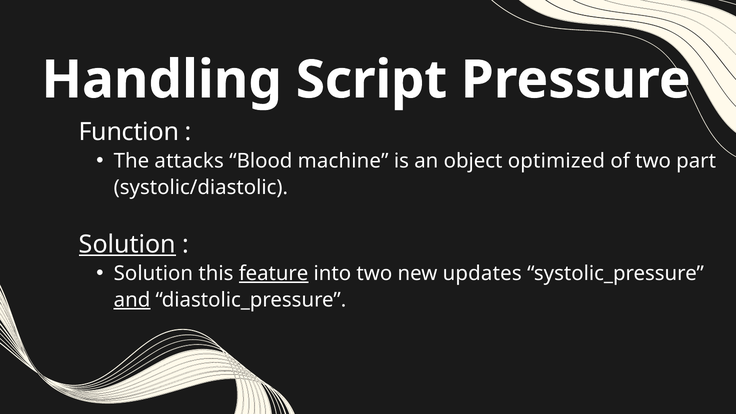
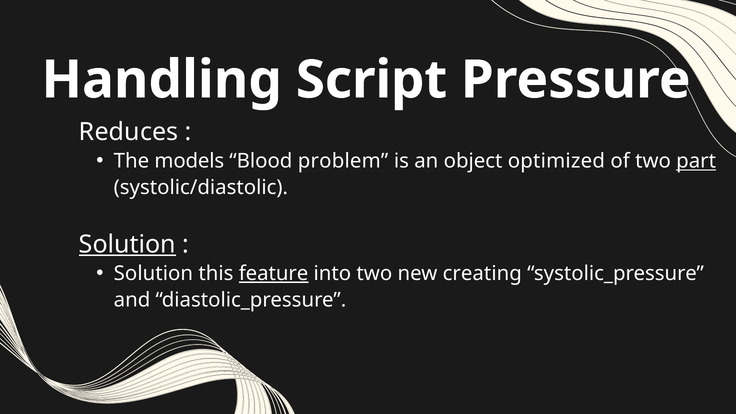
Function: Function -> Reduces (129, 132)
attacks: attacks -> models (189, 161)
machine: machine -> problem (343, 161)
part underline: none -> present (696, 161)
updates: updates -> creating (482, 273)
and underline: present -> none (132, 300)
